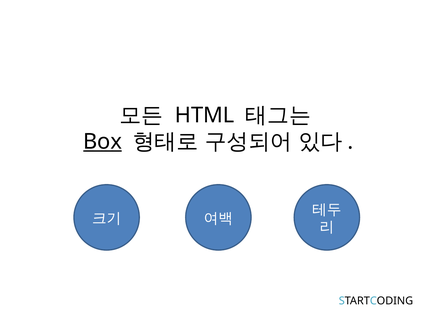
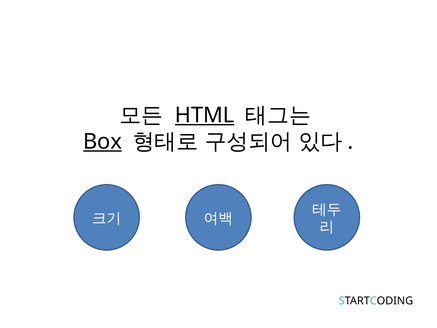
HTML underline: none -> present (205, 115)
